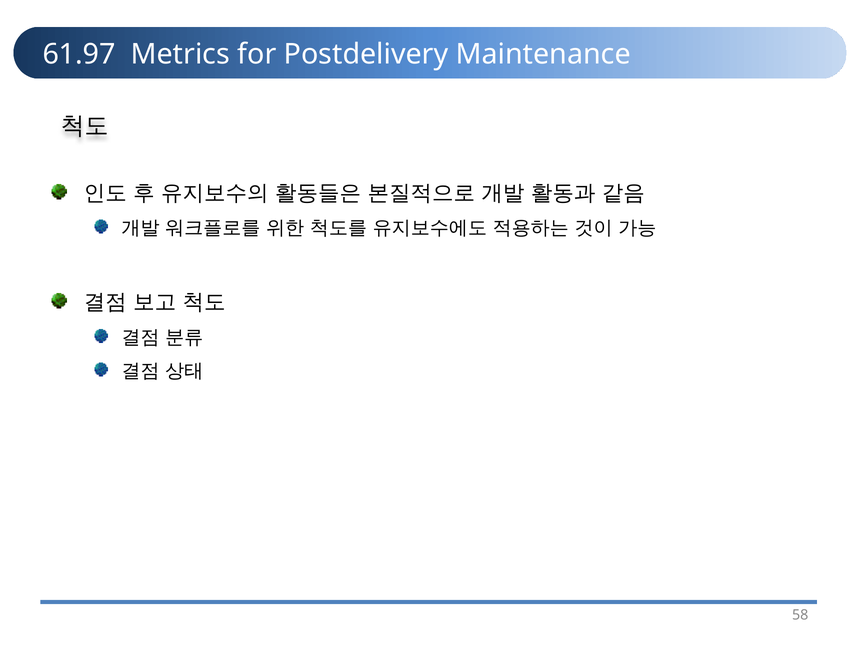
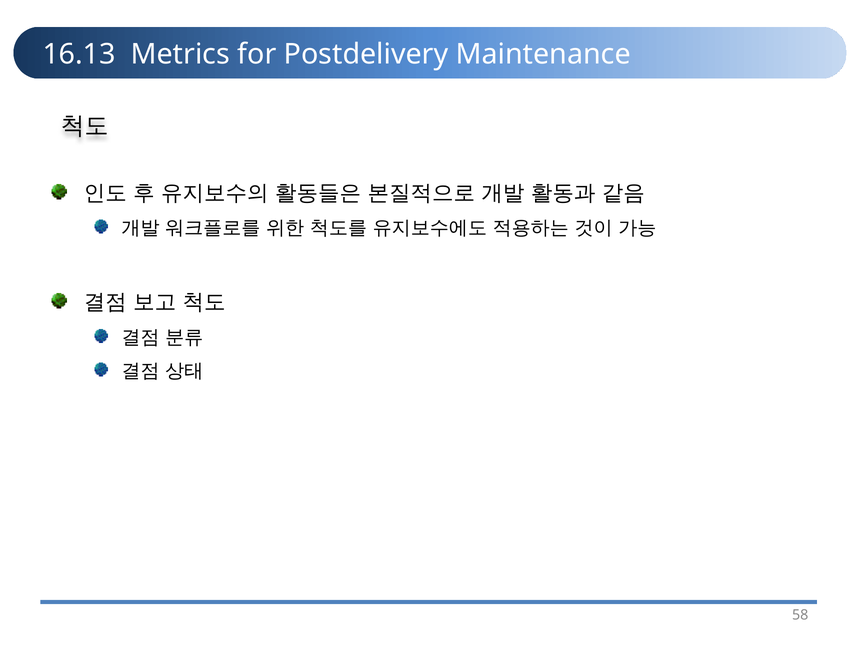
61.97: 61.97 -> 16.13 (79, 54)
